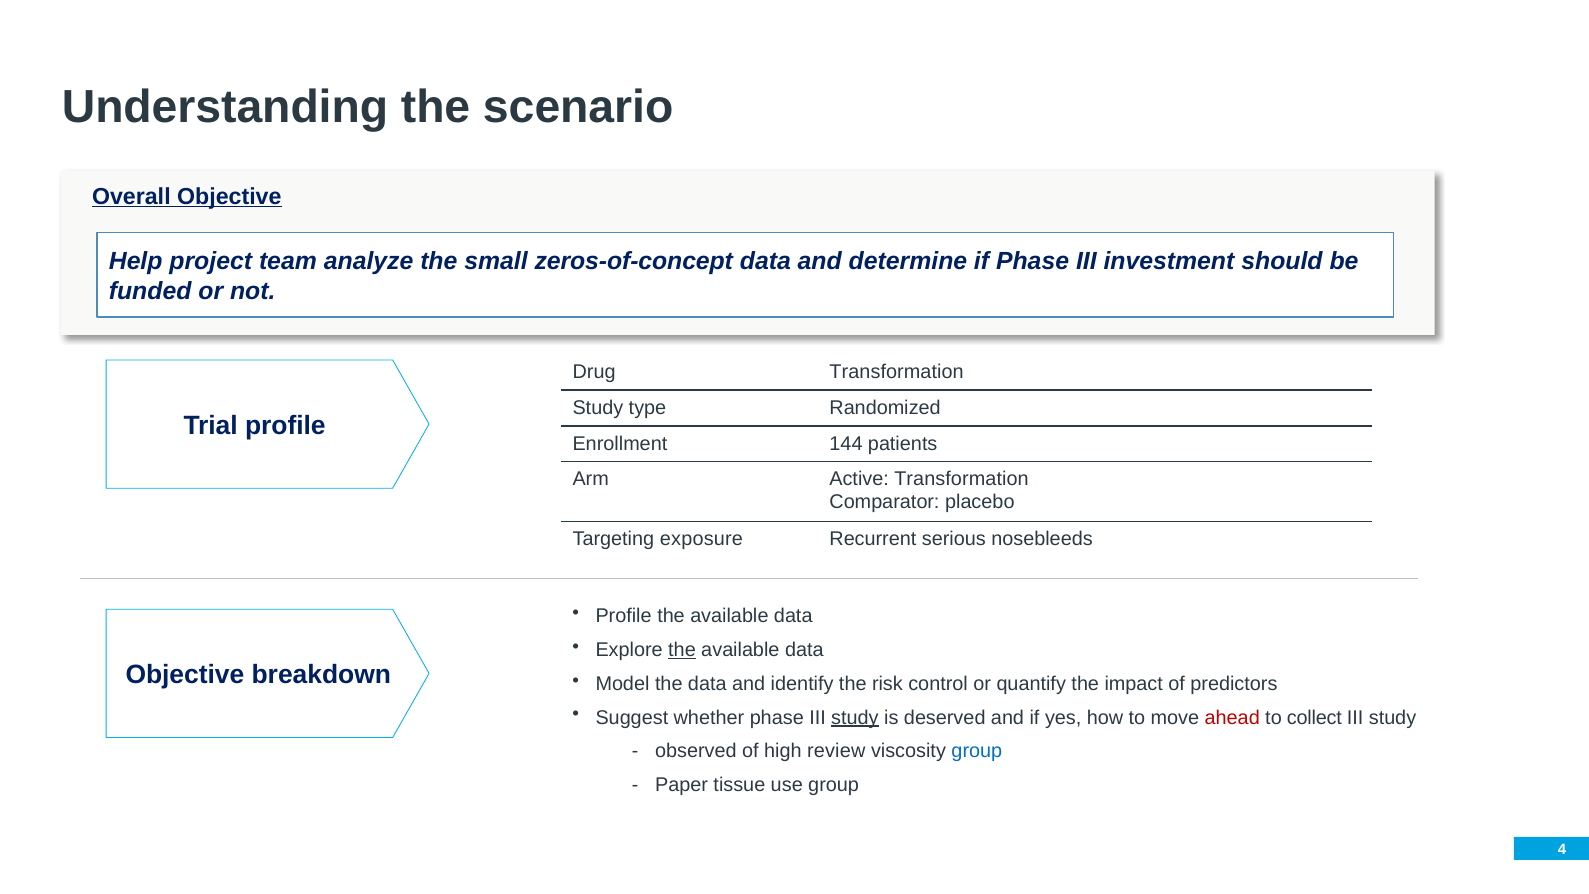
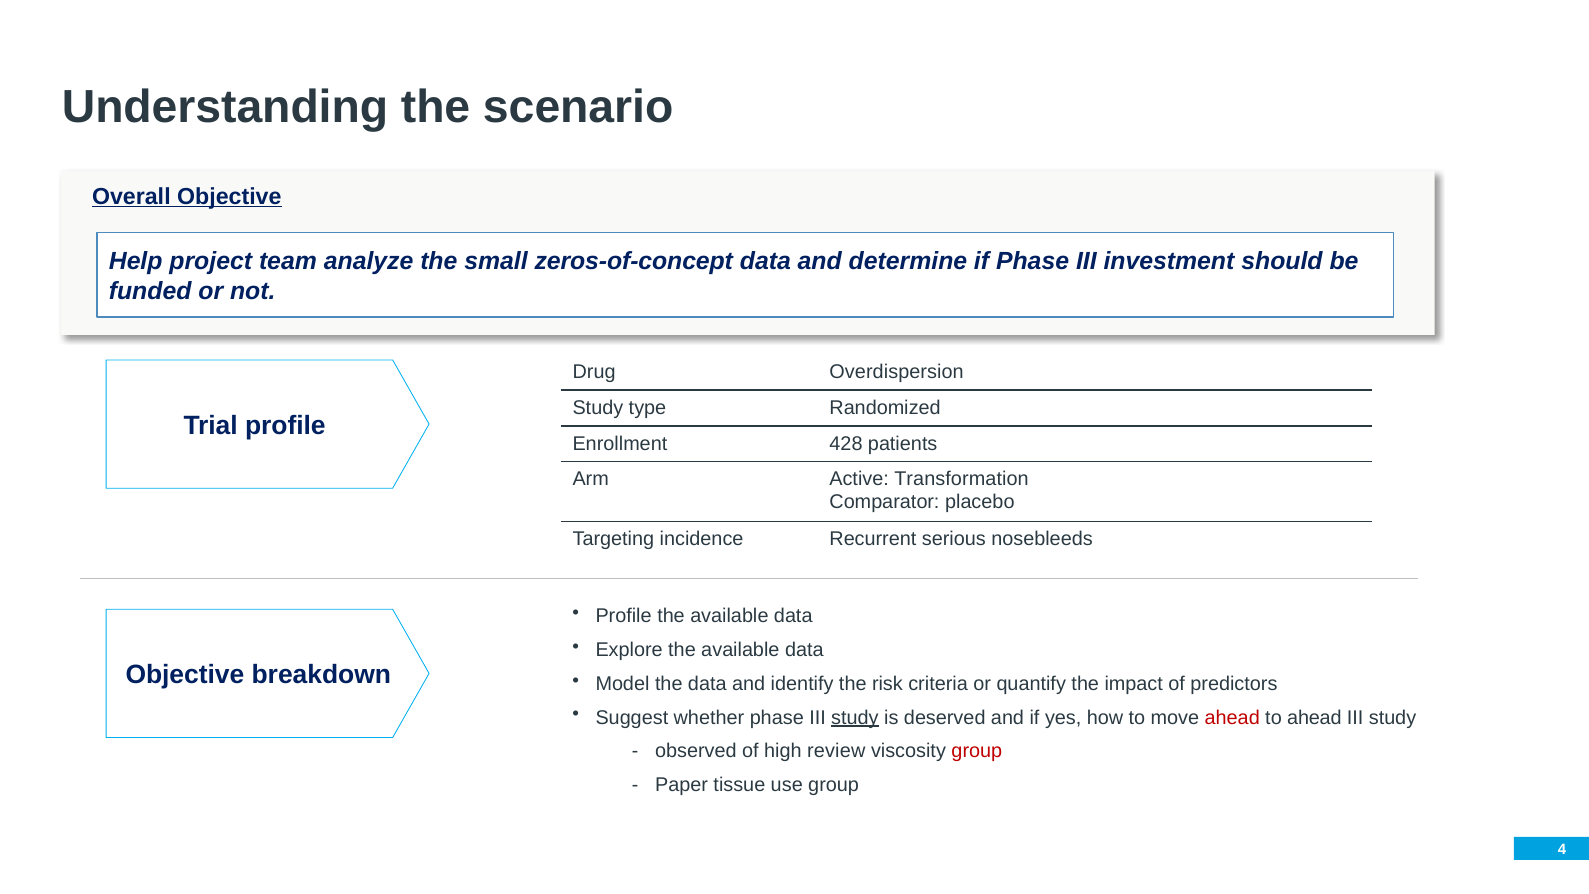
Drug Transformation: Transformation -> Overdispersion (897, 372)
144: 144 -> 428 (846, 443)
exposure: exposure -> incidence (702, 539)
the underline: present -> none (682, 650)
control: control -> criteria (938, 684)
to collect: collect -> ahead (1314, 717)
group colour: blue -> red (977, 751)
